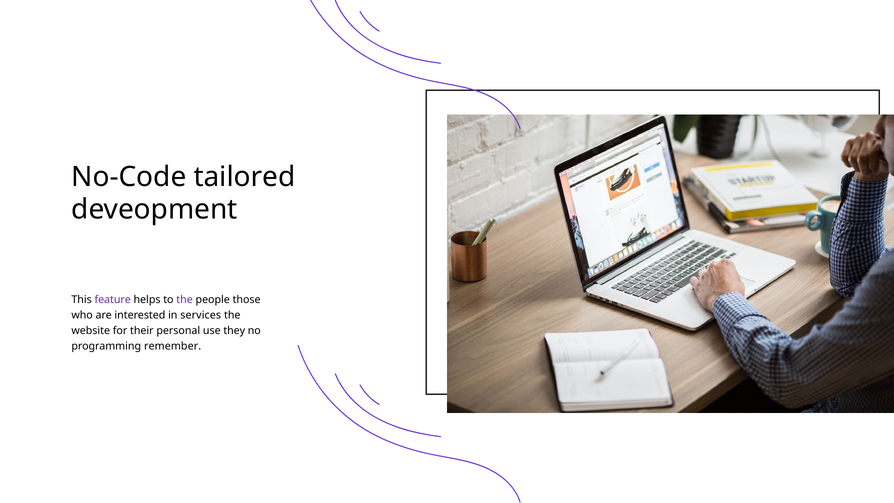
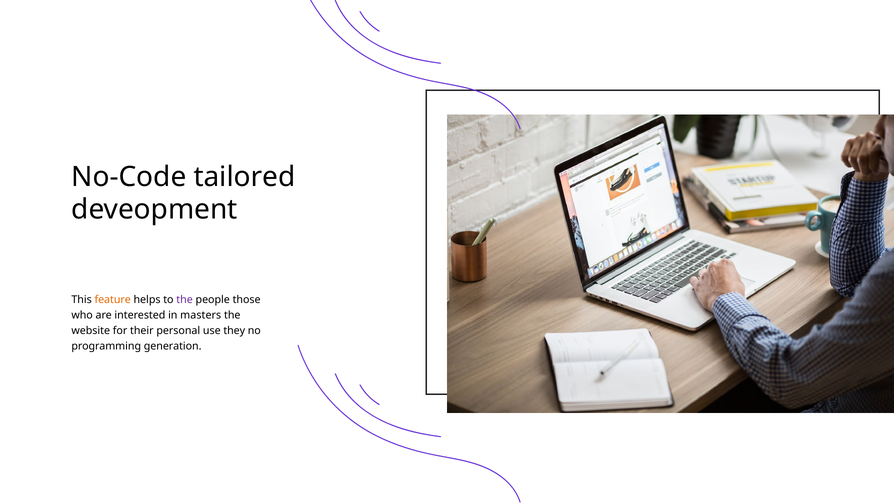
feature colour: purple -> orange (113, 299)
services: services -> masters (201, 315)
remember: remember -> generation (173, 346)
